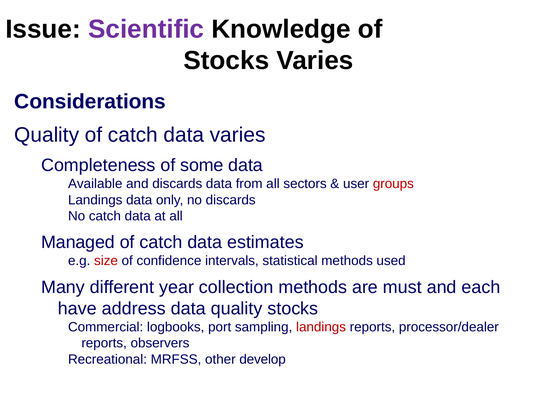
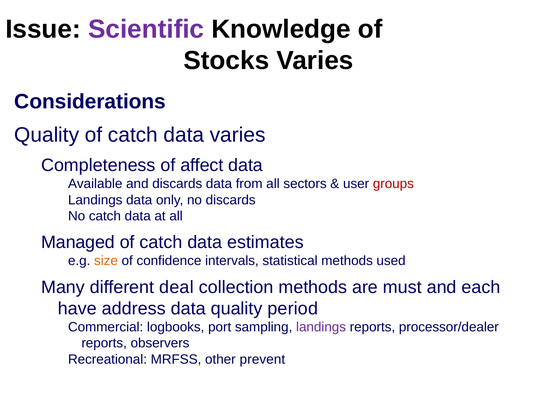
some: some -> affect (202, 165)
size colour: red -> orange (106, 261)
year: year -> deal (176, 287)
quality stocks: stocks -> period (293, 308)
landings colour: red -> purple (321, 327)
develop: develop -> prevent (262, 359)
